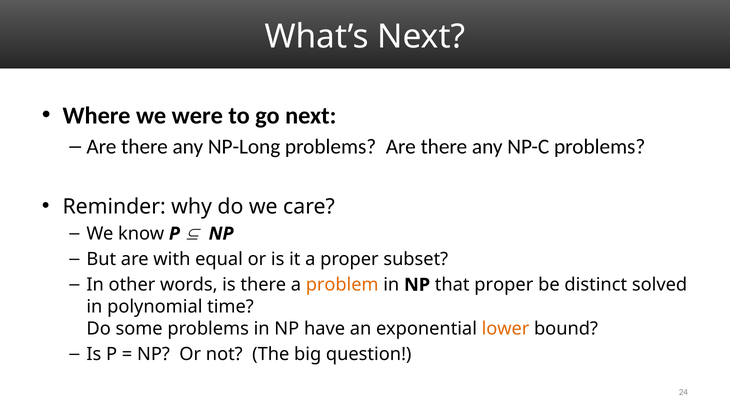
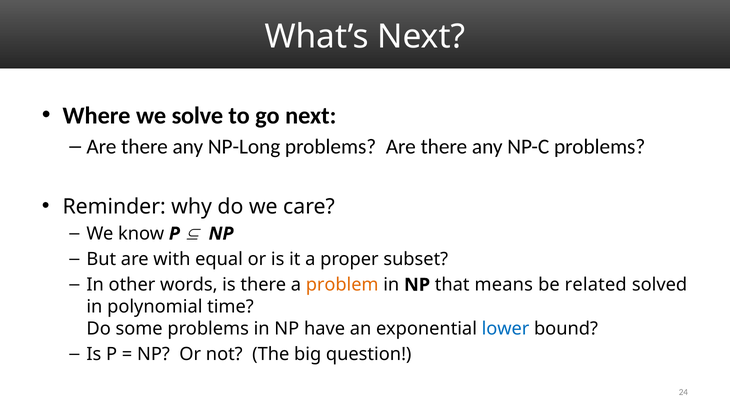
were: were -> solve (197, 115)
that proper: proper -> means (504, 285)
distinct: distinct -> related (596, 285)
lower colour: orange -> blue (506, 328)
